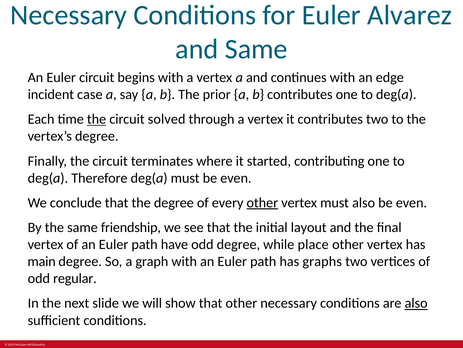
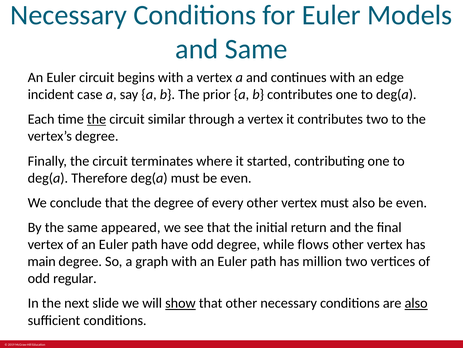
Alvarez: Alvarez -> Models (410, 15)
solved: solved -> similar (167, 119)
other underline: present -> none (262, 202)
friendship: friendship -> appeared (131, 227)
layout: layout -> return (309, 227)
place: place -> flows (313, 244)
graphs: graphs -> million (322, 261)
show underline: none -> present (180, 303)
